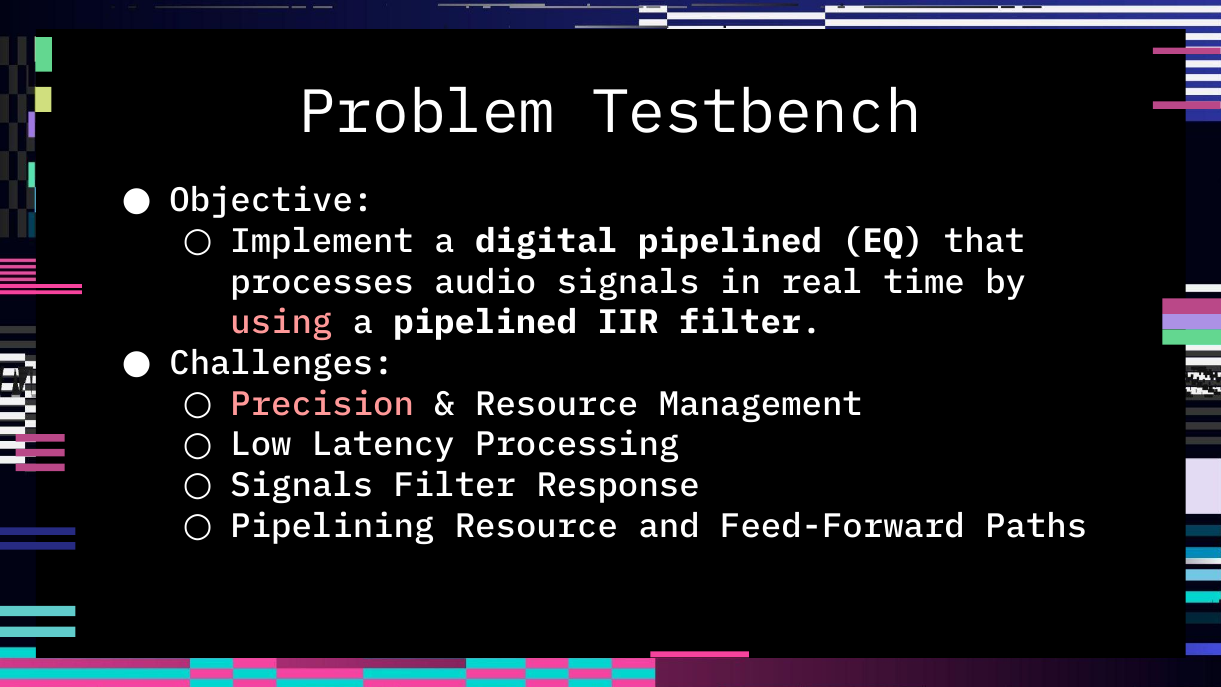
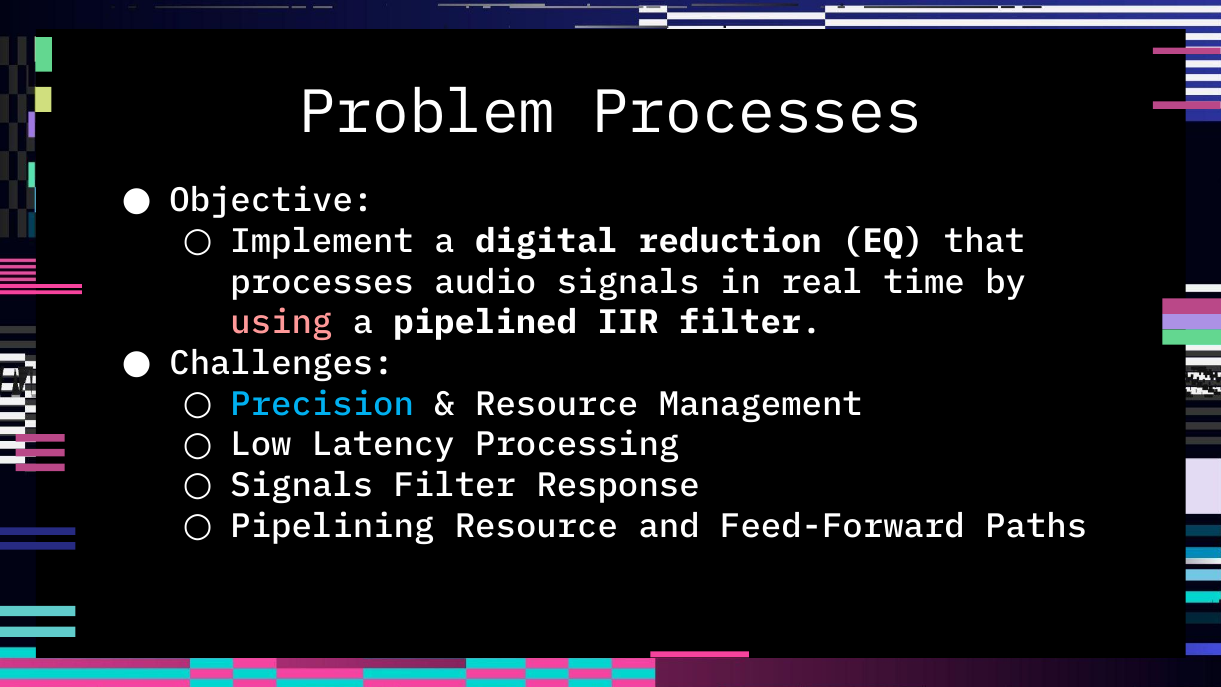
Problem Testbench: Testbench -> Processes (757, 113)
digital pipelined: pipelined -> reduction (730, 241)
Precision colour: pink -> light blue (322, 404)
